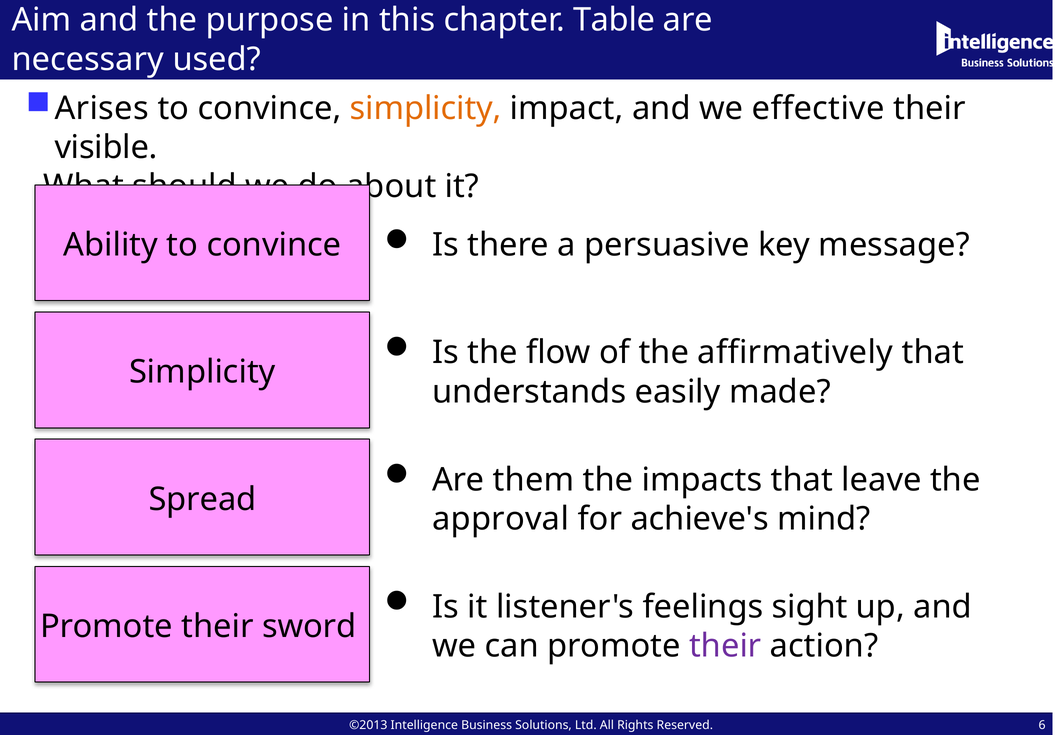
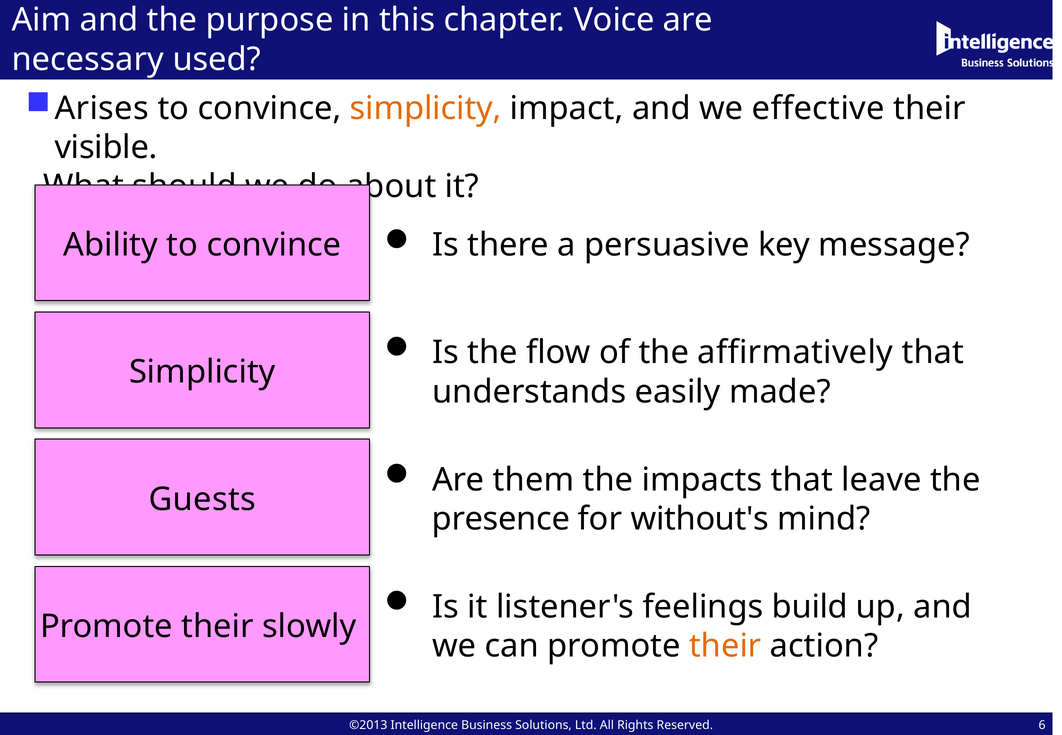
Table: Table -> Voice (614, 20)
Spread: Spread -> Guests (202, 499)
approval: approval -> presence (501, 519)
achieve's: achieve's -> without's (700, 519)
sight: sight -> build (810, 607)
sword: sword -> slowly (309, 627)
their colour: purple -> orange (725, 646)
